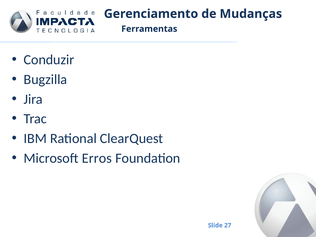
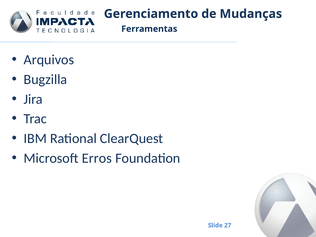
Conduzir: Conduzir -> Arquivos (49, 60)
